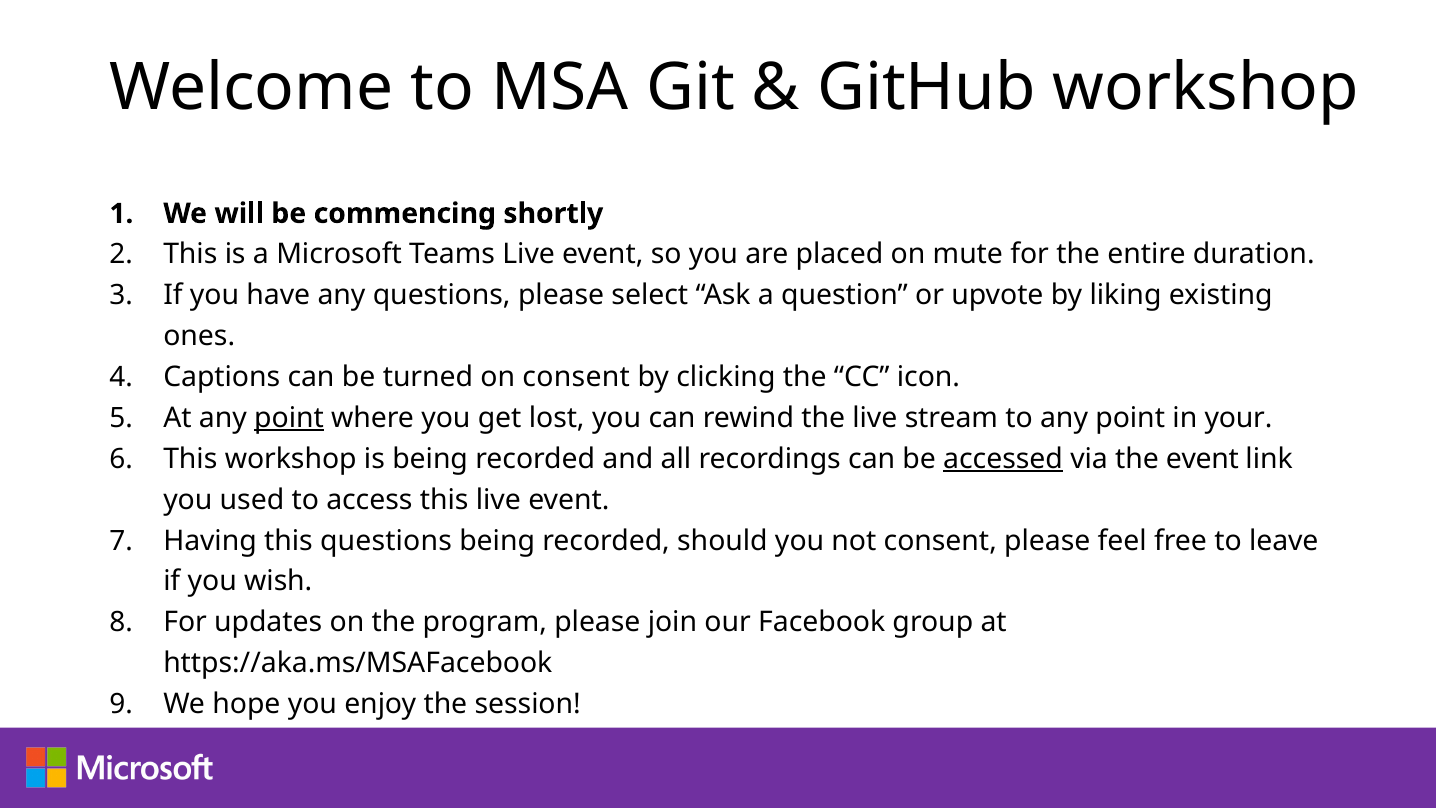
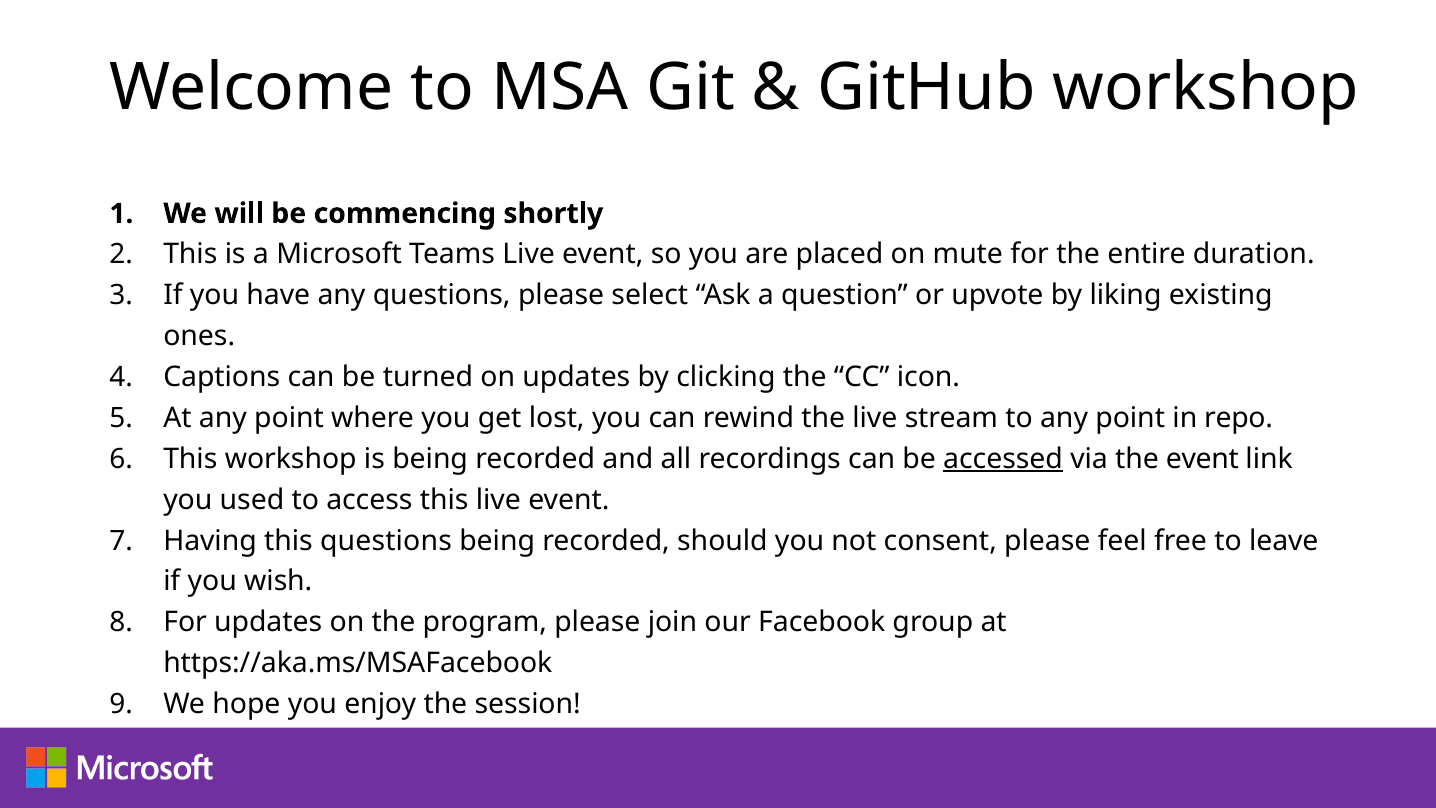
on consent: consent -> updates (576, 377)
point underline: present -> none (289, 418)
your: your -> repo (1239, 418)
